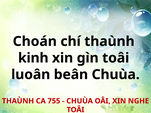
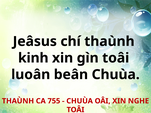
Choán: Choán -> Jeâsus (35, 41)
